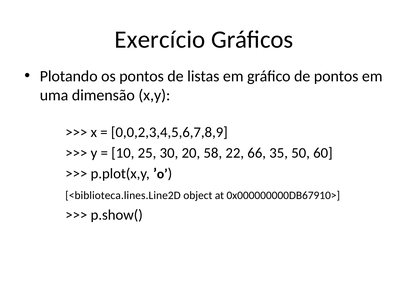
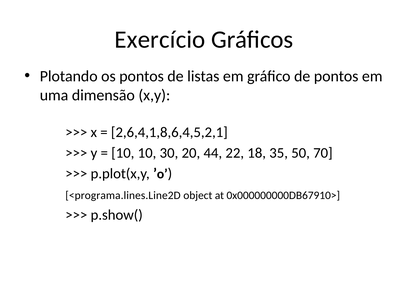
0,0,2,3,4,5,6,7,8,9: 0,0,2,3,4,5,6,7,8,9 -> 2,6,4,1,8,6,4,5,2,1 (169, 132)
10 25: 25 -> 10 (147, 153)
58: 58 -> 44 (213, 153)
66: 66 -> 18 (257, 153)
60: 60 -> 70 (323, 153)
<biblioteca.lines.Line2D: <biblioteca.lines.Line2D -> <programa.lines.Line2D (123, 195)
